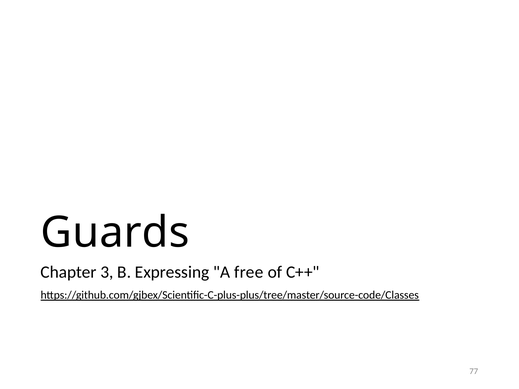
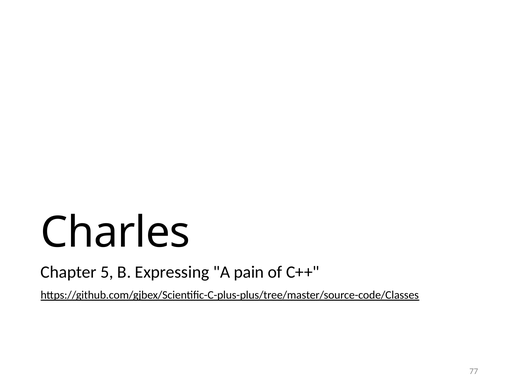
Guards: Guards -> Charles (115, 233)
3: 3 -> 5 (107, 272)
free: free -> pain (249, 272)
